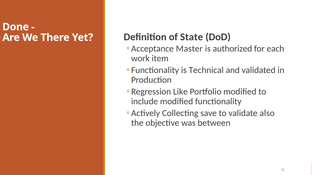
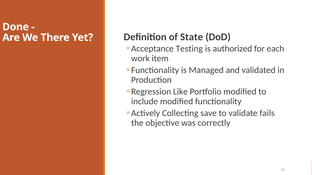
Master: Master -> Testing (189, 49)
Technical: Technical -> Managed (206, 70)
also: also -> fails (267, 113)
between: between -> correctly (214, 123)
